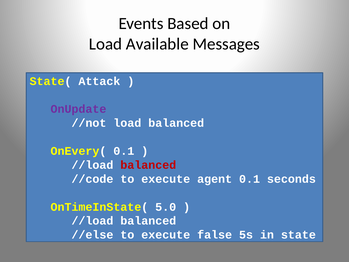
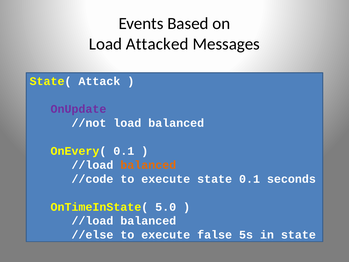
Available: Available -> Attacked (157, 44)
balanced colour: red -> orange (148, 165)
execute agent: agent -> state (215, 179)
